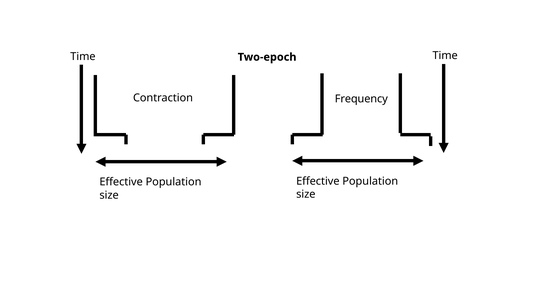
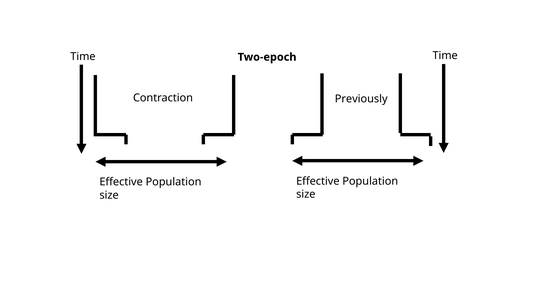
Frequency: Frequency -> Previously (361, 99)
